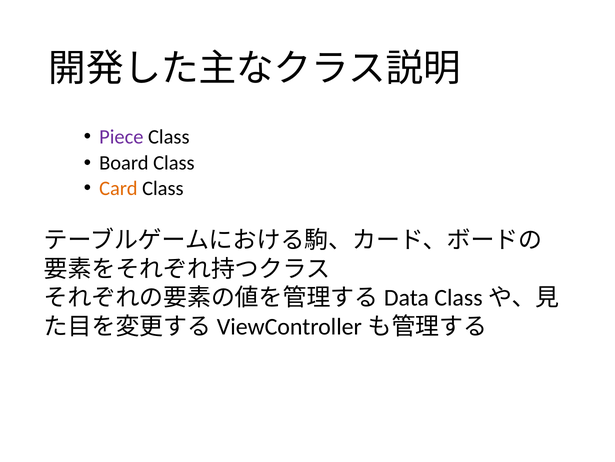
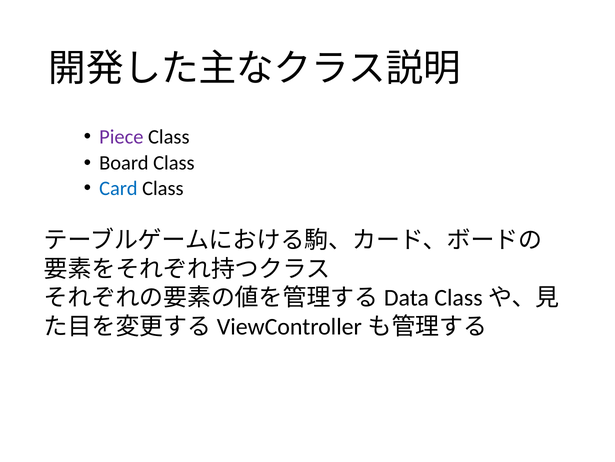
Card colour: orange -> blue (118, 188)
